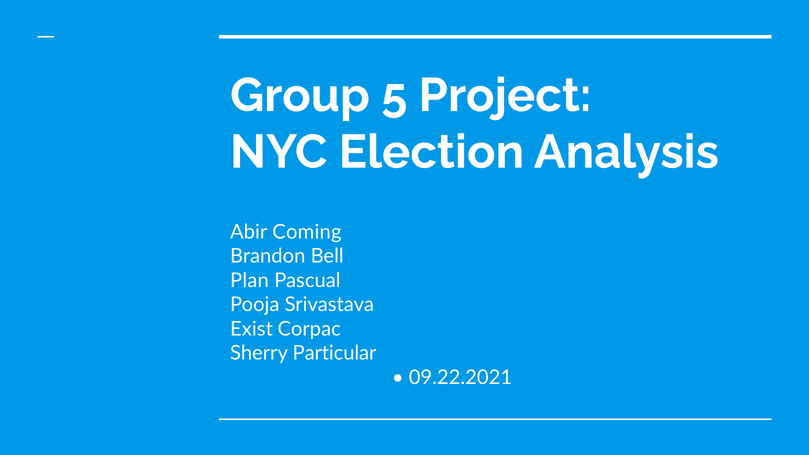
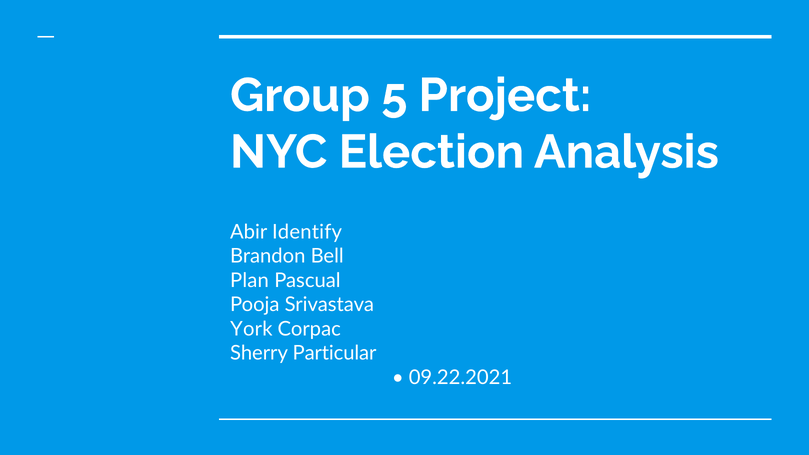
Coming: Coming -> Identify (307, 232)
Exist: Exist -> York (251, 329)
